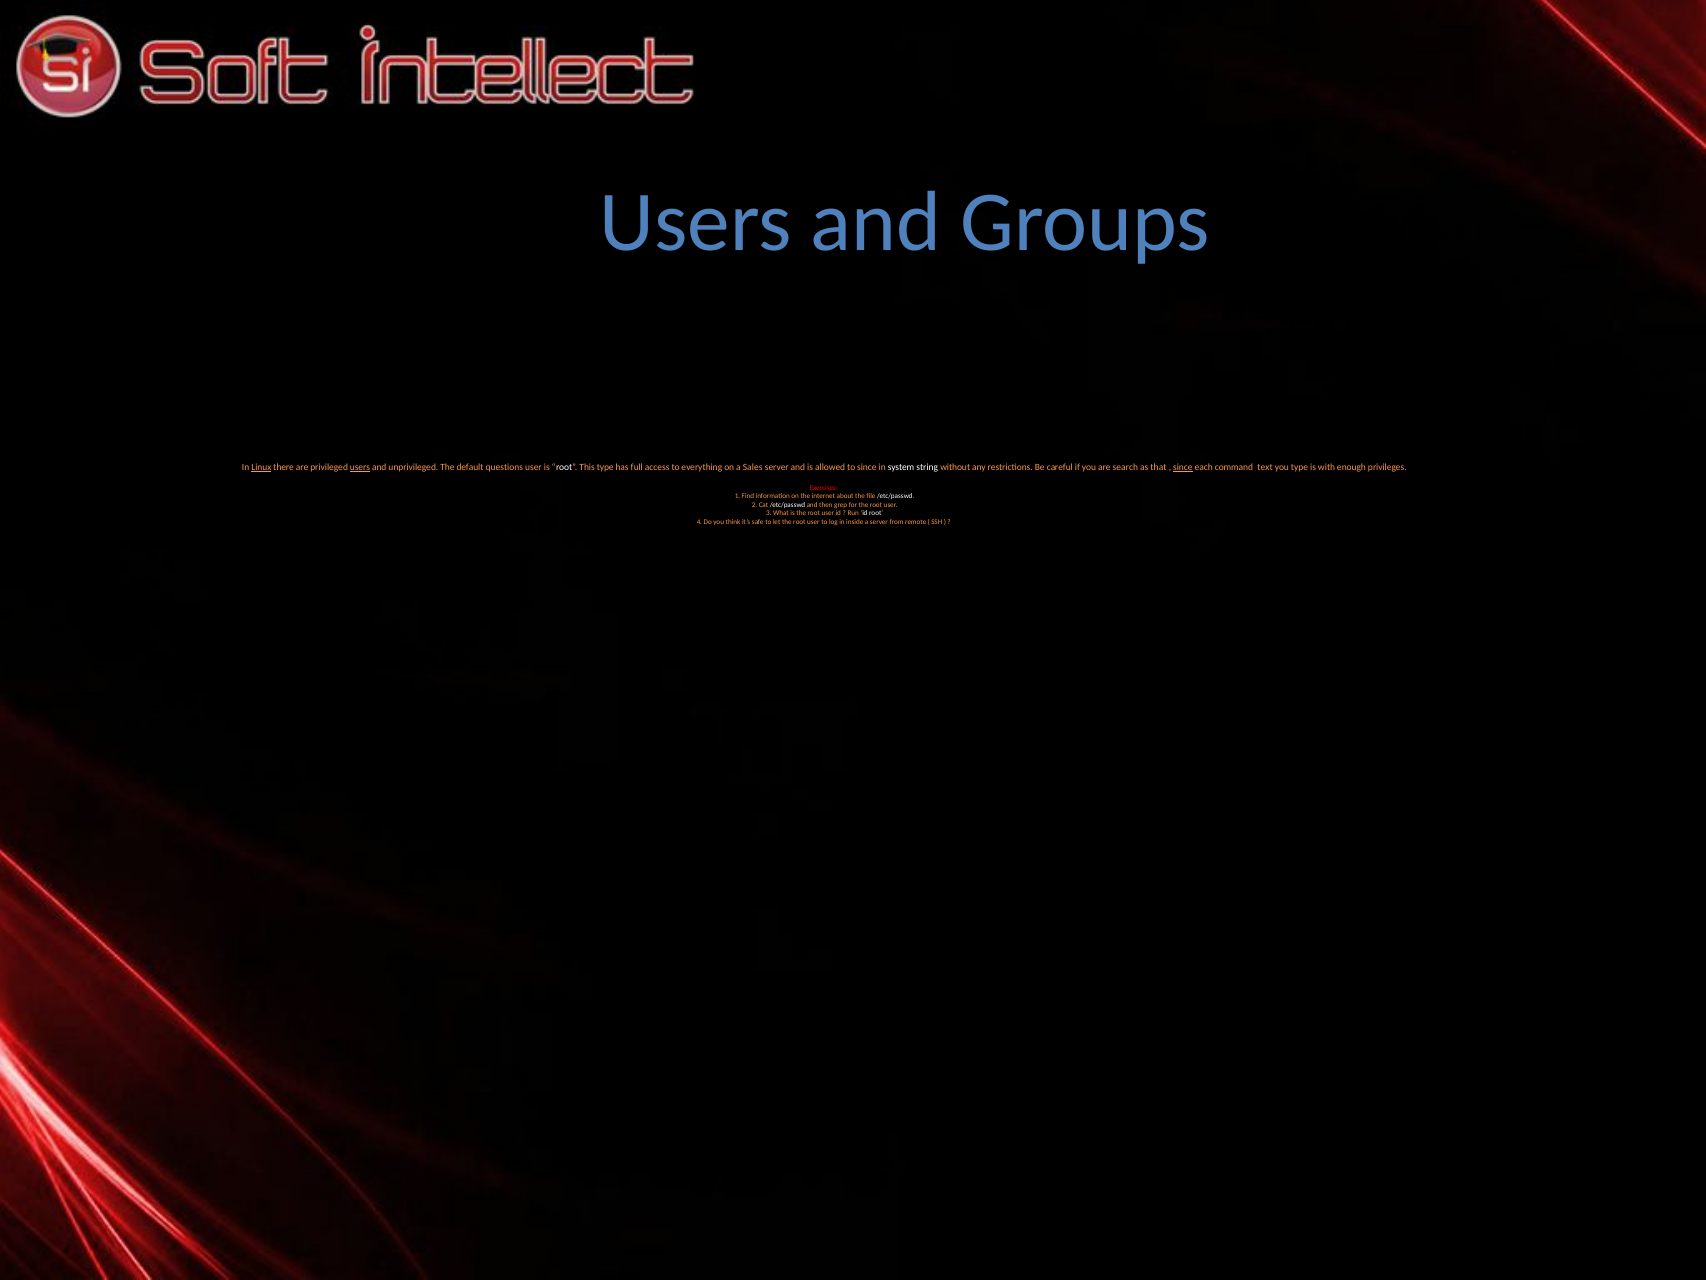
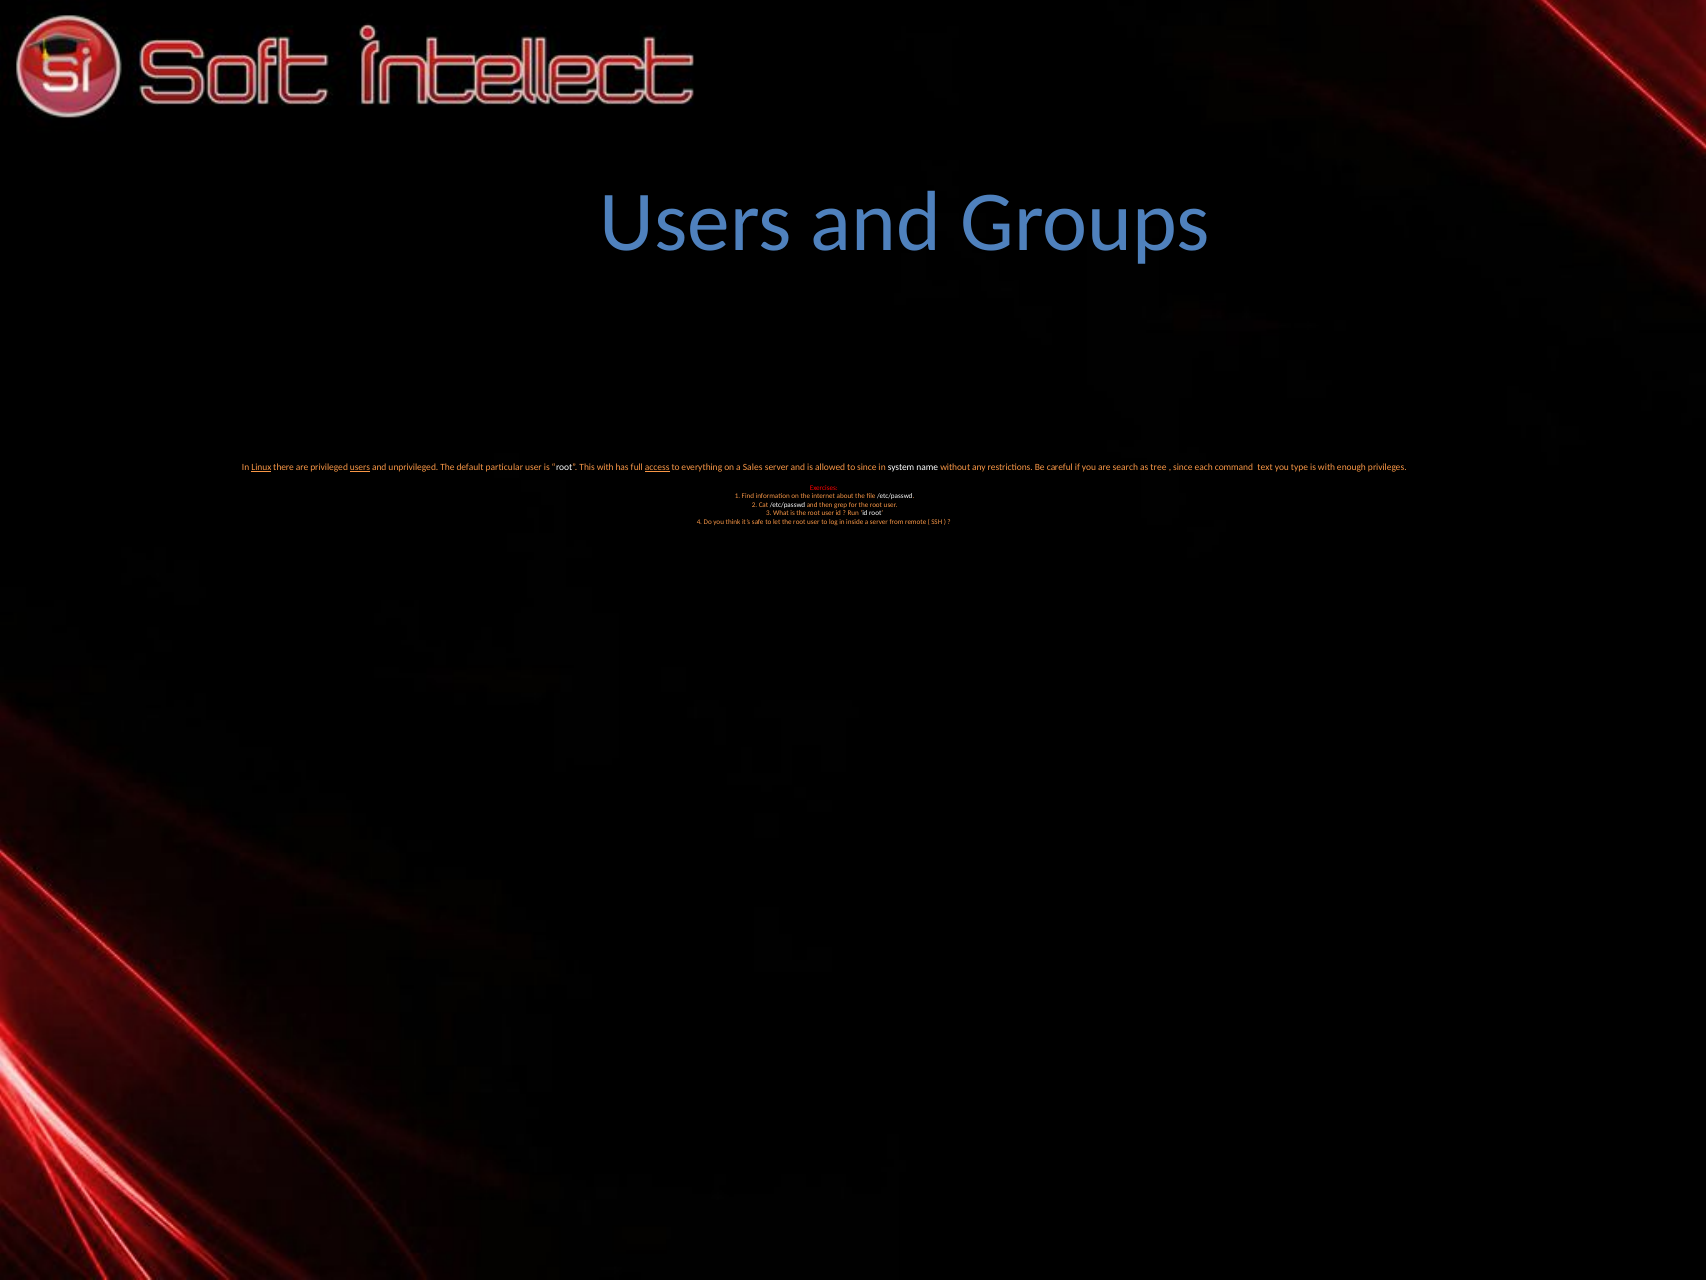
questions: questions -> particular (504, 467)
This type: type -> with (605, 467)
access underline: none -> present (657, 467)
string: string -> name (927, 467)
that: that -> tree (1158, 467)
since underline: present -> none (1183, 467)
